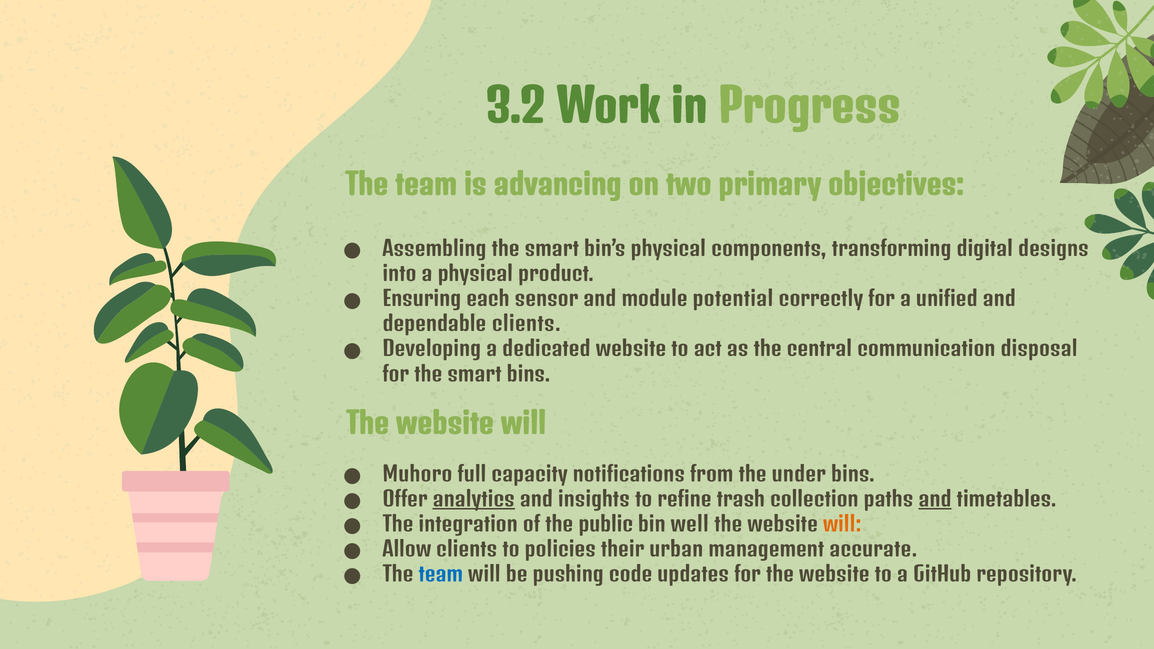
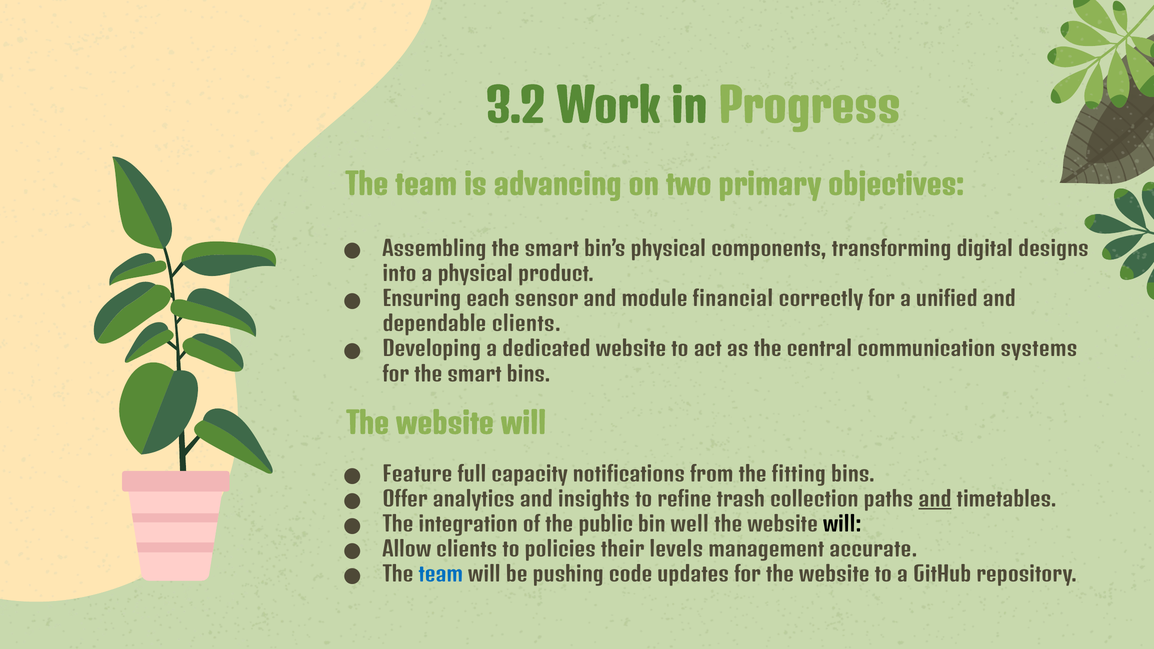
potential: potential -> financial (733, 300)
disposal: disposal -> systems (1039, 350)
Muhoro: Muhoro -> Feature (417, 475)
under: under -> fitting (799, 475)
analytics underline: present -> none (474, 500)
will colour: orange -> black (842, 525)
urban: urban -> levels (676, 550)
